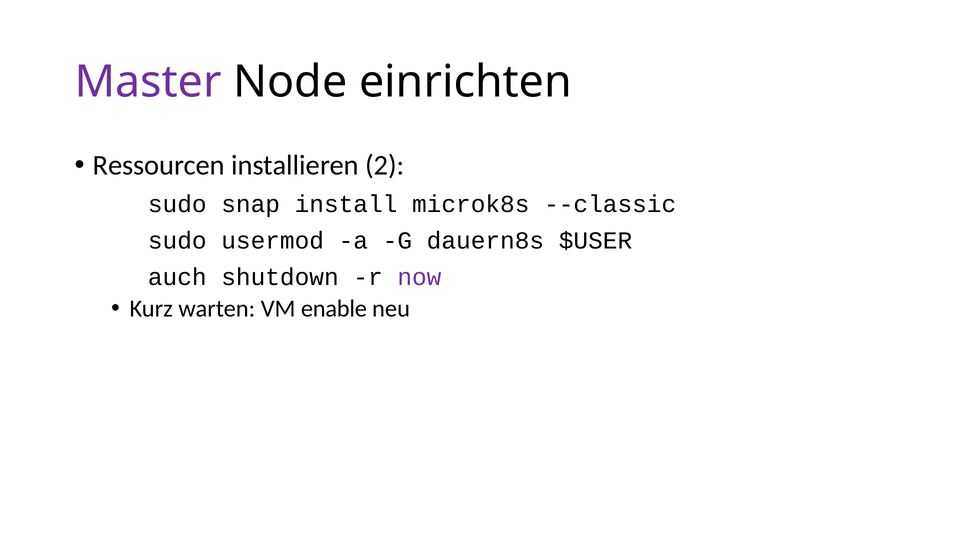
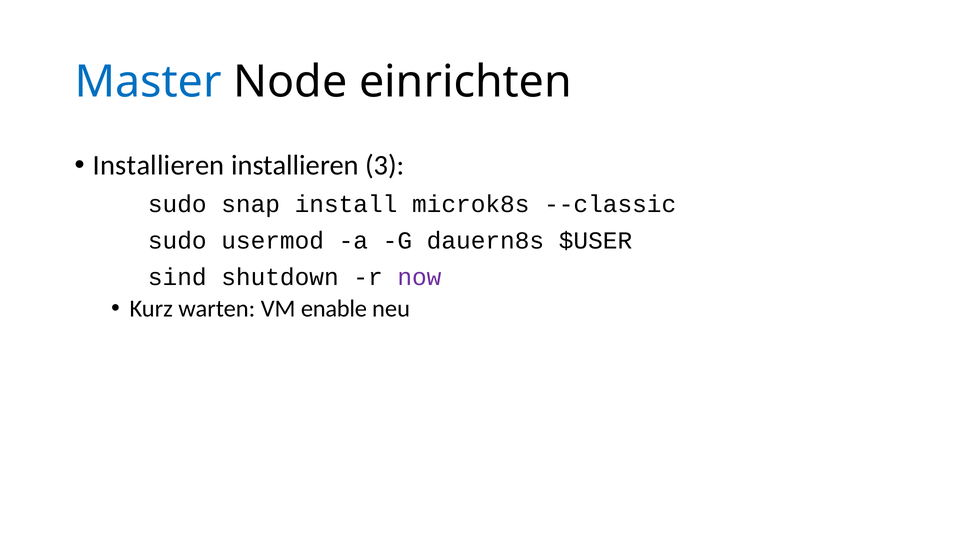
Master colour: purple -> blue (148, 82)
Ressourcen: Ressourcen -> Installieren (159, 165)
2: 2 -> 3 (385, 165)
auch: auch -> sind (177, 277)
